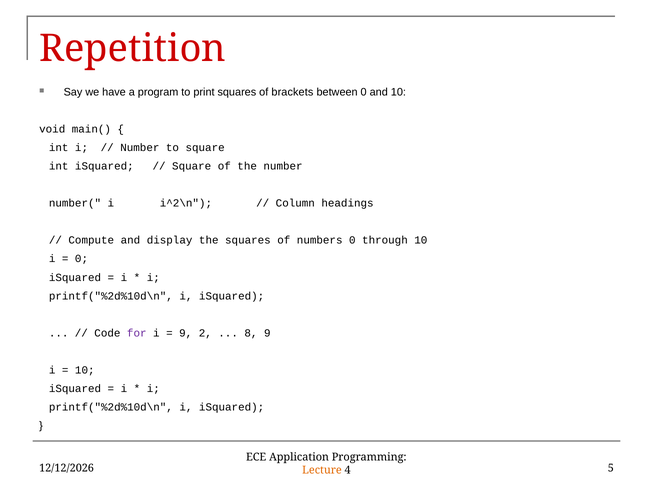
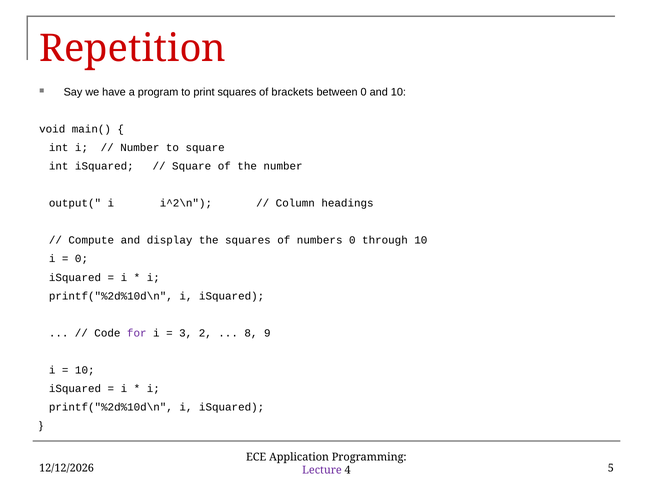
number(: number( -> output( (75, 203)
9: 9 -> 3 (186, 333)
Lecture colour: orange -> purple (322, 470)
